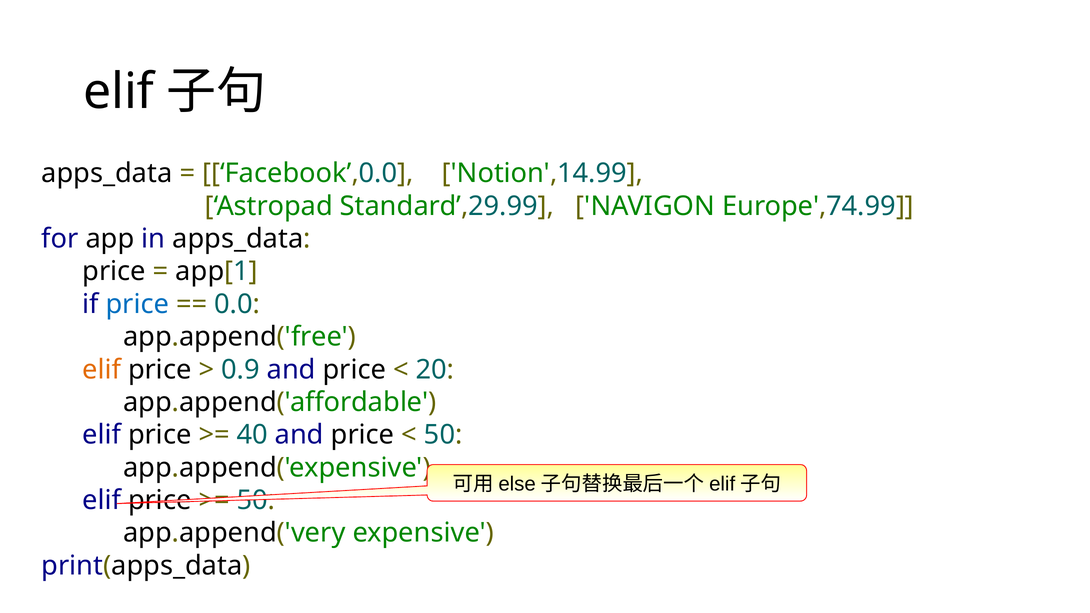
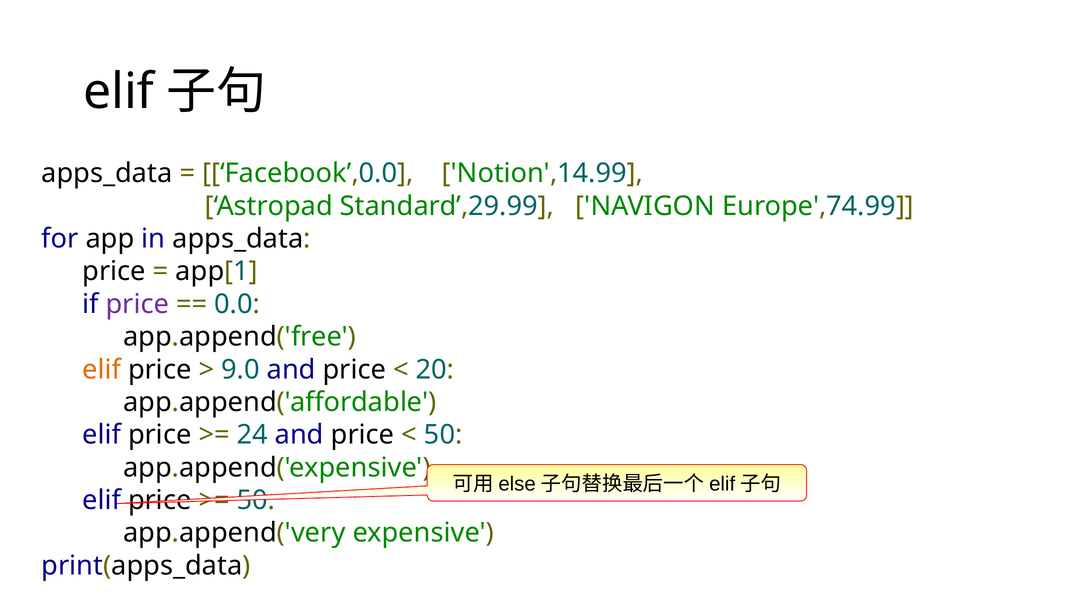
price colour: blue -> purple (137, 304)
0.9: 0.9 -> 9.0 (240, 370)
40: 40 -> 24 (252, 435)
